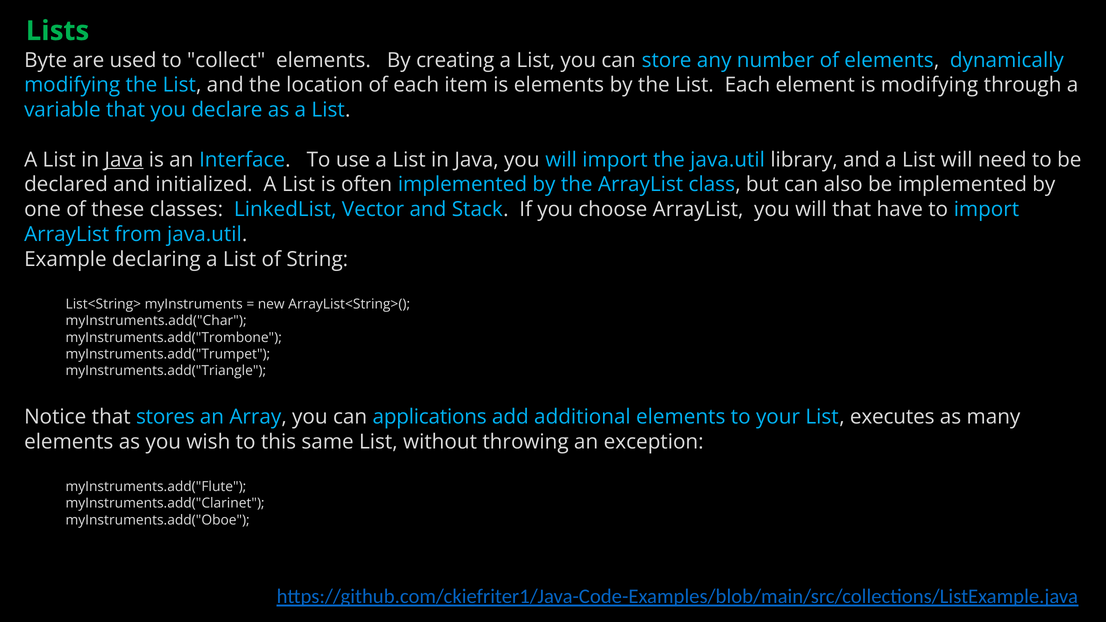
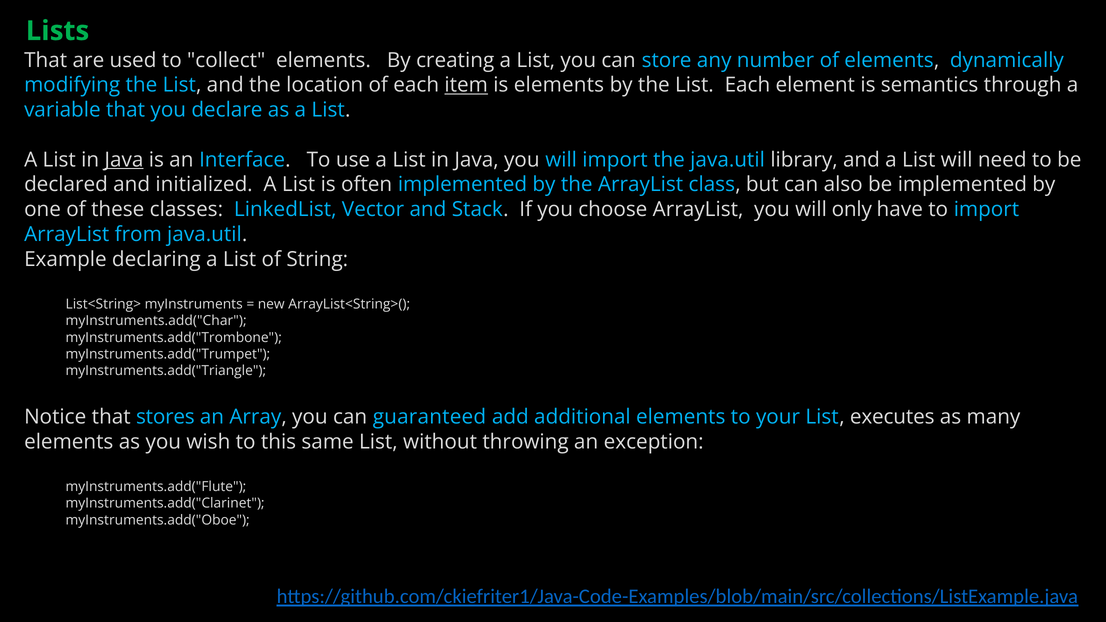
Byte: Byte -> That (46, 60)
item underline: none -> present (466, 85)
is modifying: modifying -> semantics (930, 85)
will that: that -> only (852, 210)
applications: applications -> guaranteed (429, 417)
